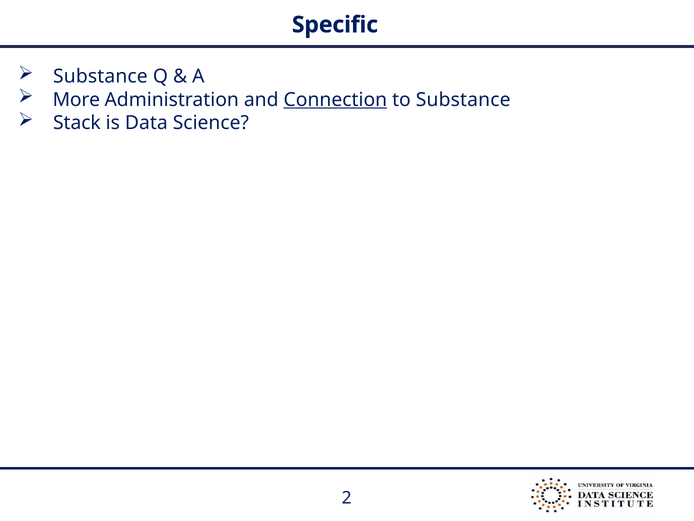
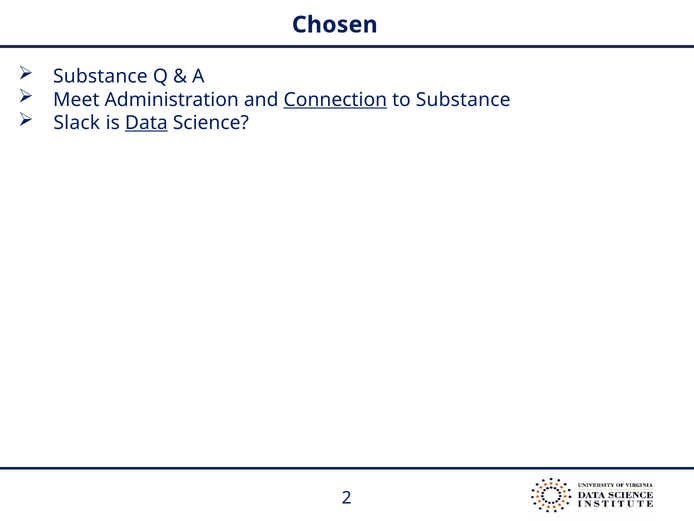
Specific: Specific -> Chosen (335, 25)
More: More -> Meet (76, 100)
Stack: Stack -> Slack (77, 123)
Data underline: none -> present (146, 123)
